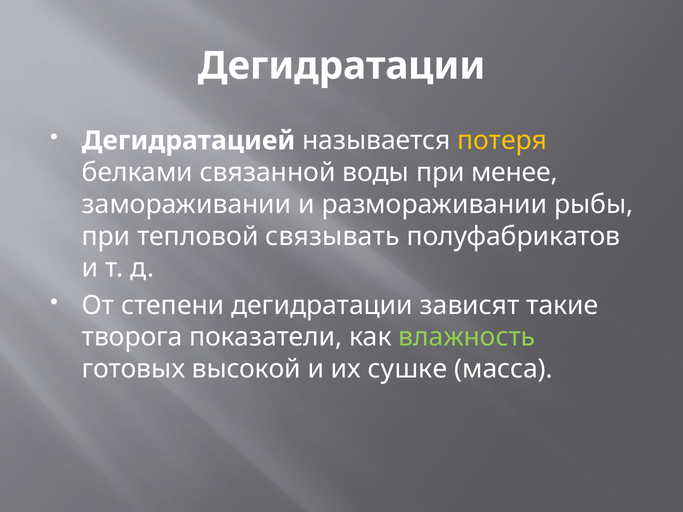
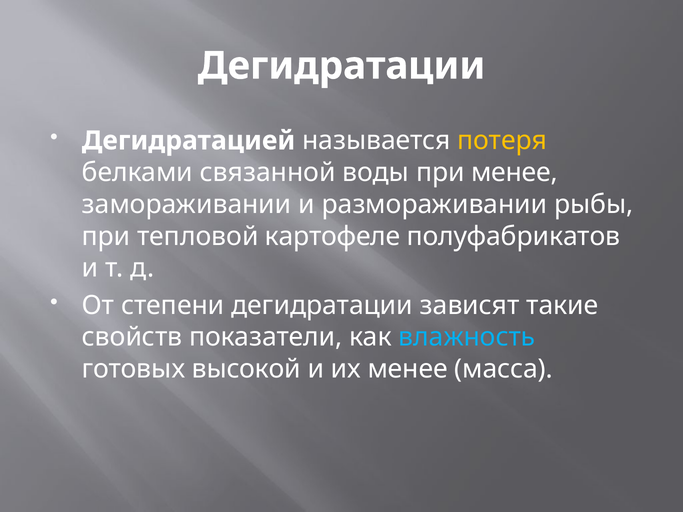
связывать: связывать -> картофеле (333, 236)
творога: творога -> свойств (132, 337)
влажность colour: light green -> light blue (467, 337)
их сушке: сушке -> менее (408, 369)
